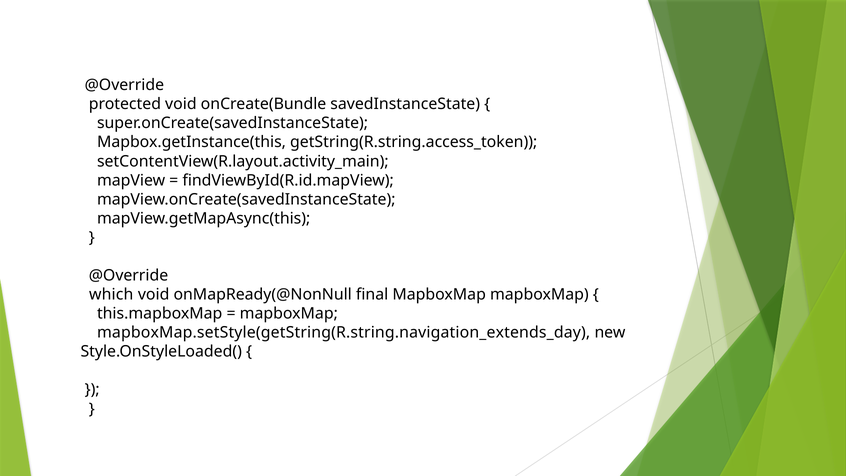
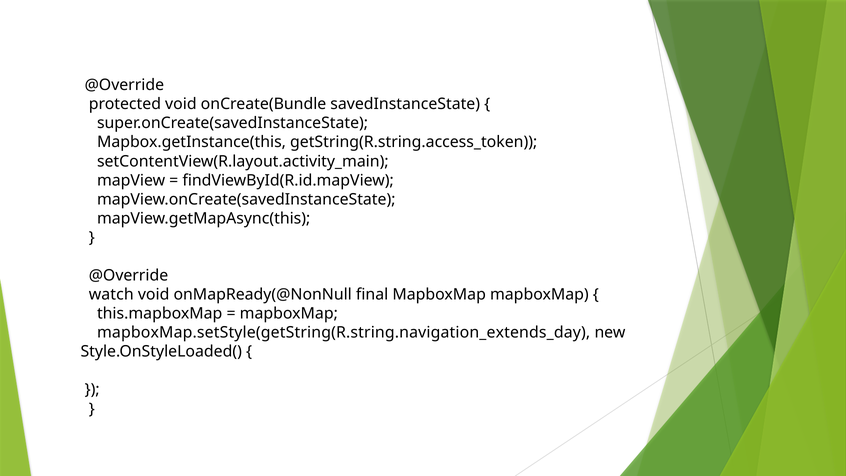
which: which -> watch (111, 294)
